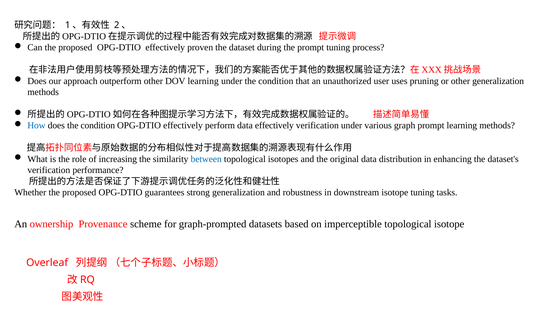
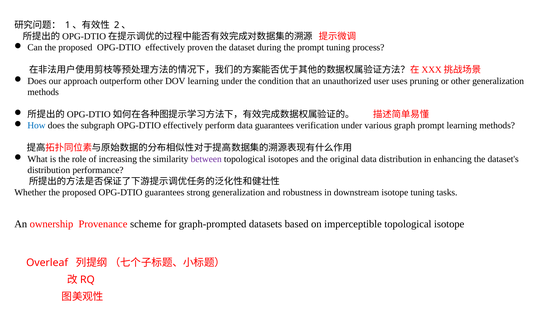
does the condition: condition -> subgraph (98, 126)
data effectively: effectively -> guarantees (274, 126)
between colour: blue -> purple (206, 159)
verification: verification -> distribution (49, 170)
